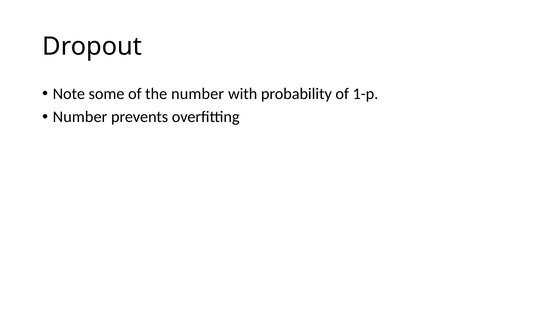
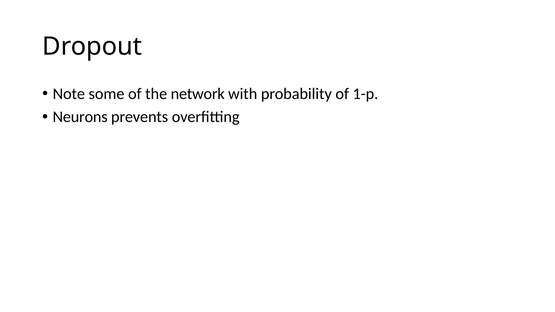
the number: number -> network (198, 94)
Number: Number -> Neurons (80, 117)
